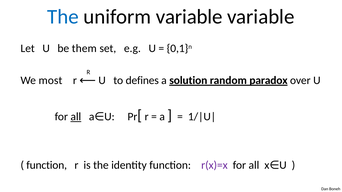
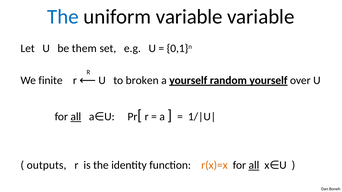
solution: solution -> yourself (188, 80)
random paradox: paradox -> yourself (268, 80)
most: most -> finite (51, 80)
defines: defines -> broken (142, 80)
function: function -> outputs (47, 166)
r(x)=x colour: purple -> orange (214, 166)
all underline: none -> present (254, 166)
